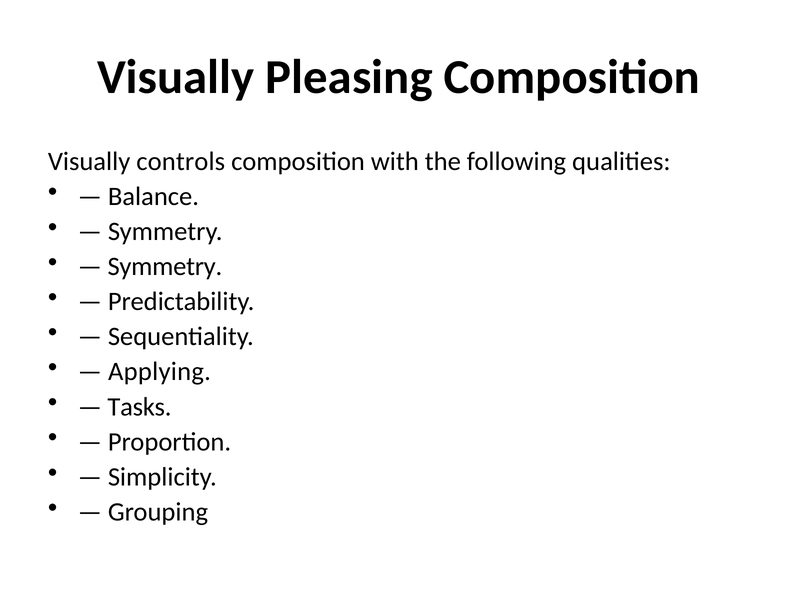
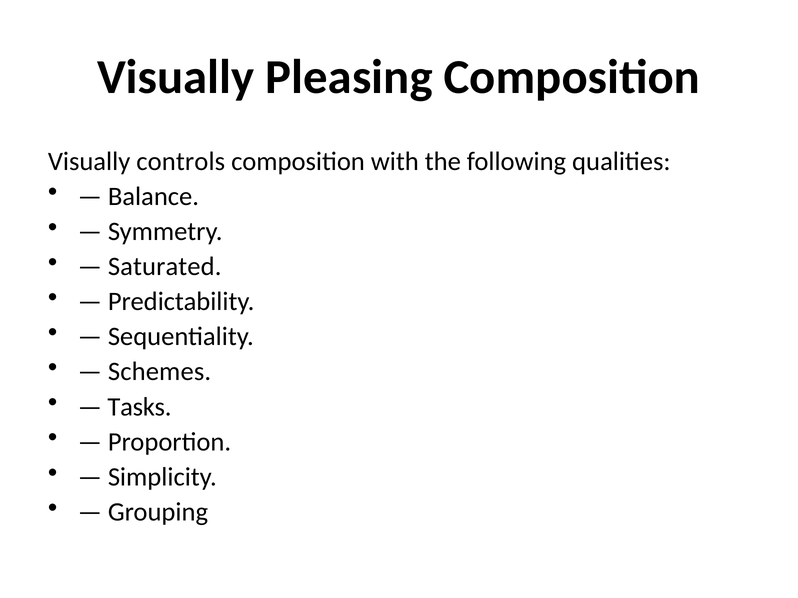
Symmetry: Symmetry -> Saturated (165, 267)
Applying: Applying -> Schemes (160, 372)
